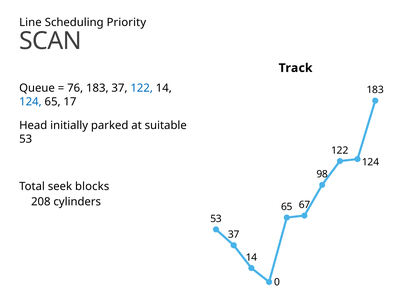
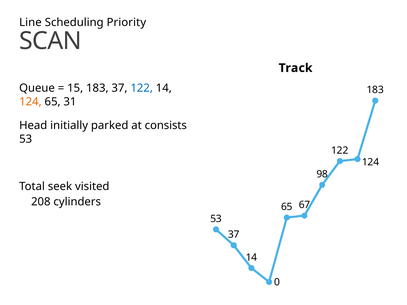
76: 76 -> 15 (75, 88)
124 colour: blue -> orange (30, 102)
17: 17 -> 31 (70, 102)
suitable: suitable -> consists (166, 125)
blocks: blocks -> visited (92, 187)
